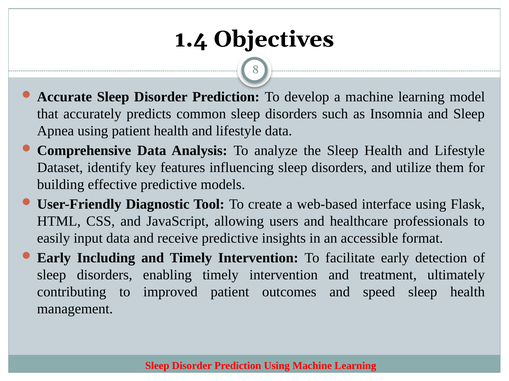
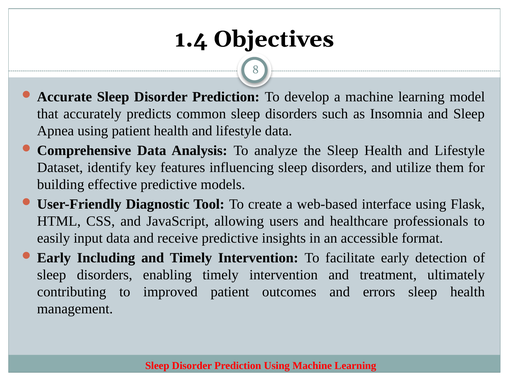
speed: speed -> errors (379, 292)
